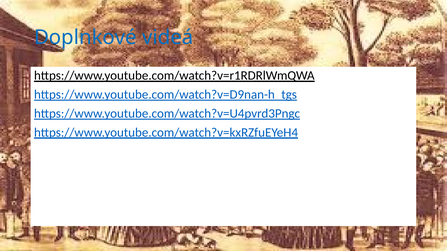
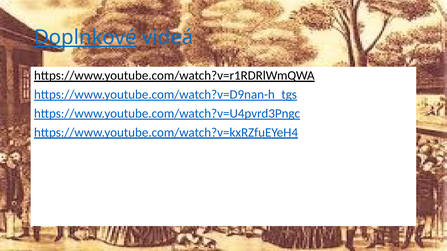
Doplnkové underline: none -> present (85, 38)
